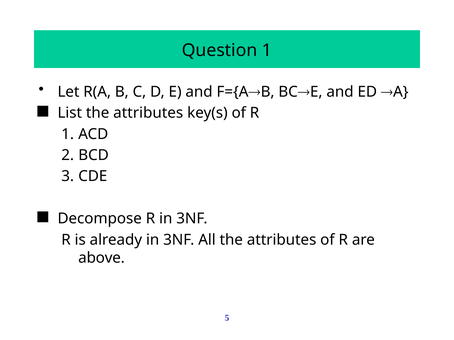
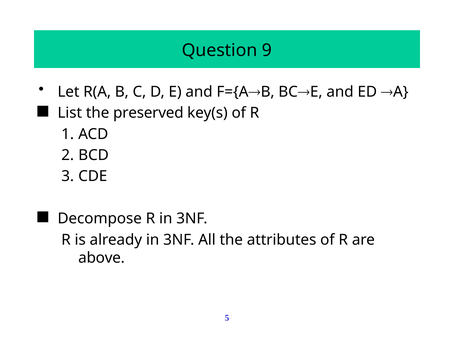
Question 1: 1 -> 9 (267, 50)
List the attributes: attributes -> preserved (148, 113)
